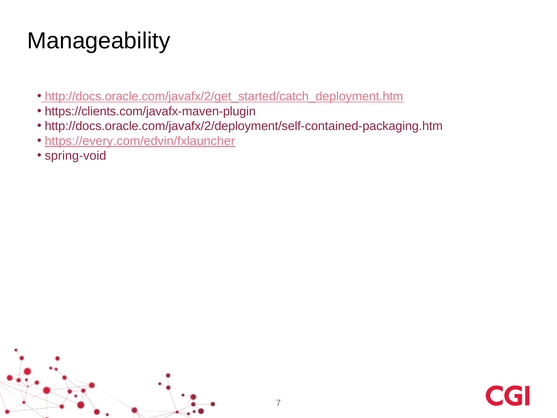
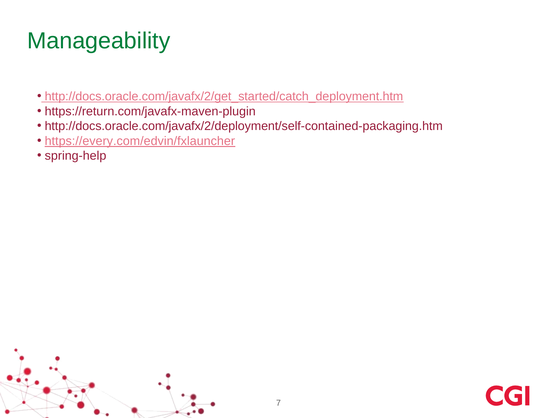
Manageability colour: black -> green (99, 41)
https://clients.com/javafx-maven-plugin: https://clients.com/javafx-maven-plugin -> https://return.com/javafx-maven-plugin (150, 111)
spring-void: spring-void -> spring-help (76, 156)
